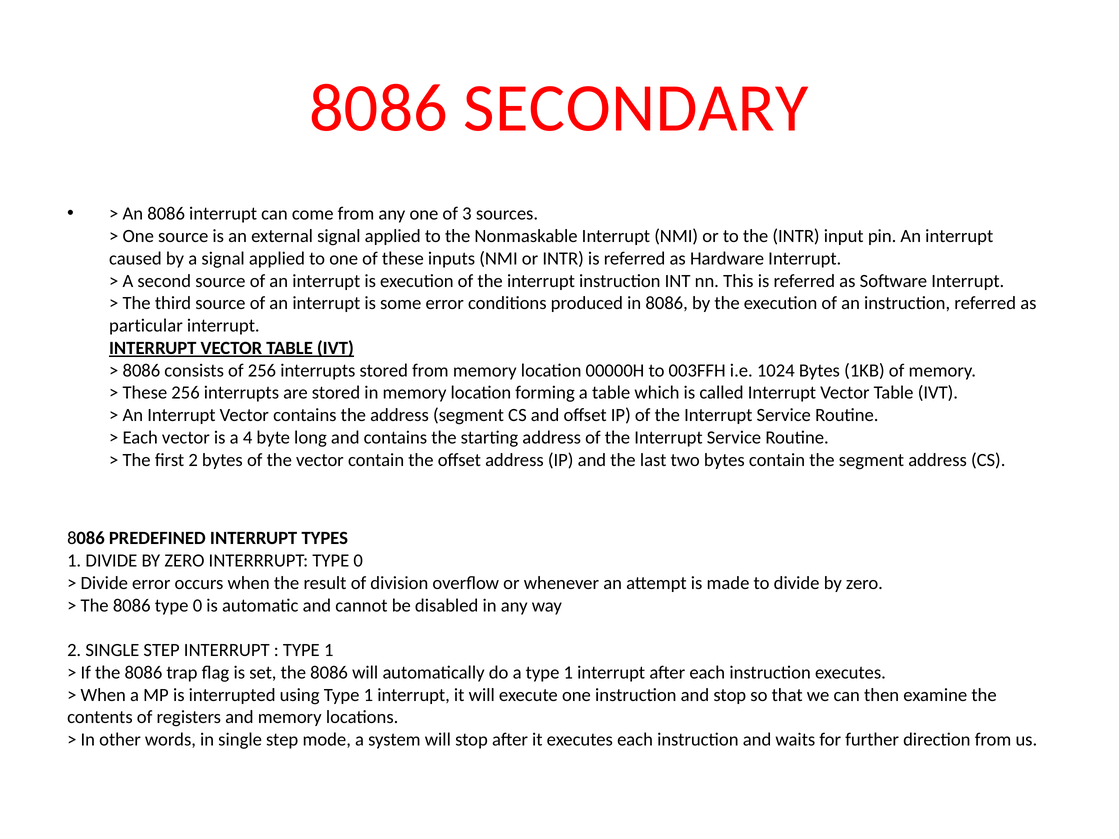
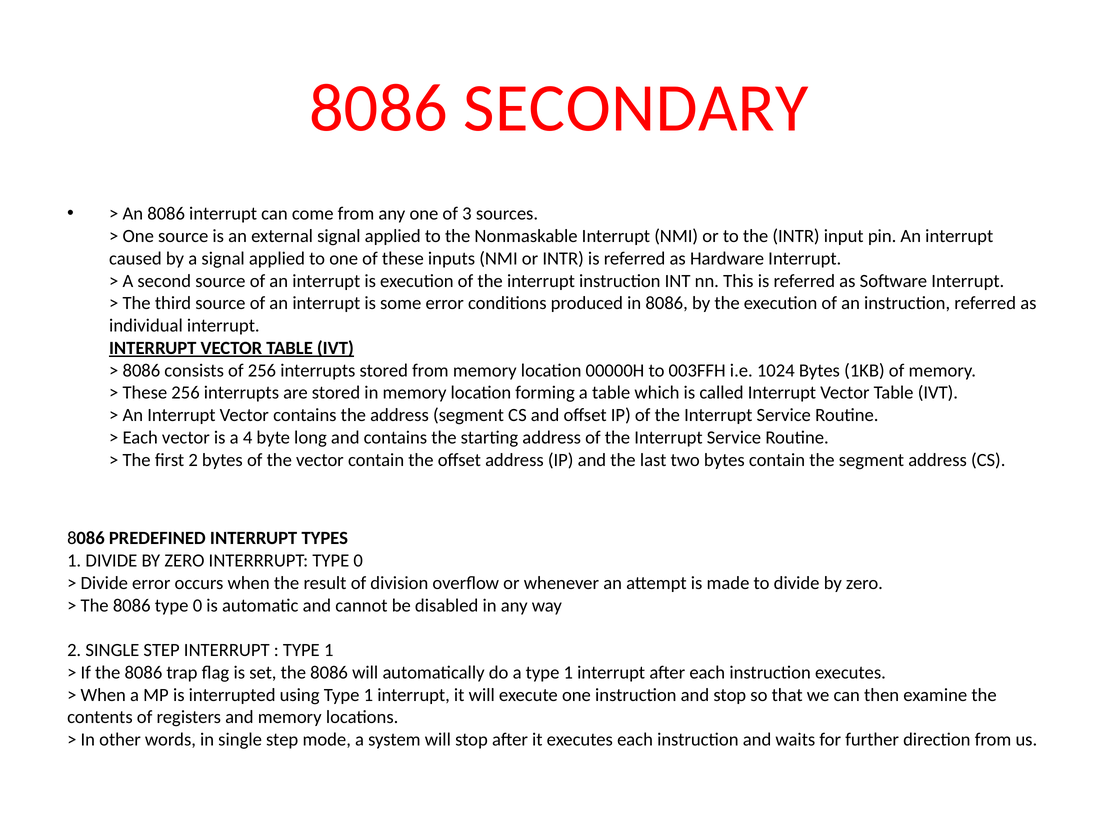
particular: particular -> individual (146, 326)
